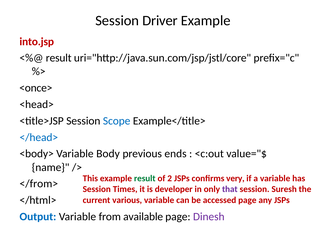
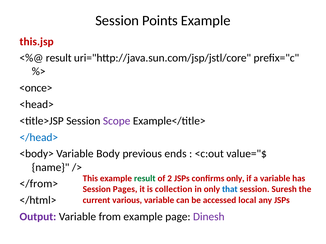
Driver: Driver -> Points (160, 21)
into.jsp: into.jsp -> this.jsp (37, 42)
Scope colour: blue -> purple (117, 121)
confirms very: very -> only (235, 179)
Times: Times -> Pages (125, 190)
developer: developer -> collection (174, 190)
that colour: purple -> blue (230, 190)
accessed page: page -> local (247, 200)
Output colour: blue -> purple (38, 217)
from available: available -> example (143, 217)
